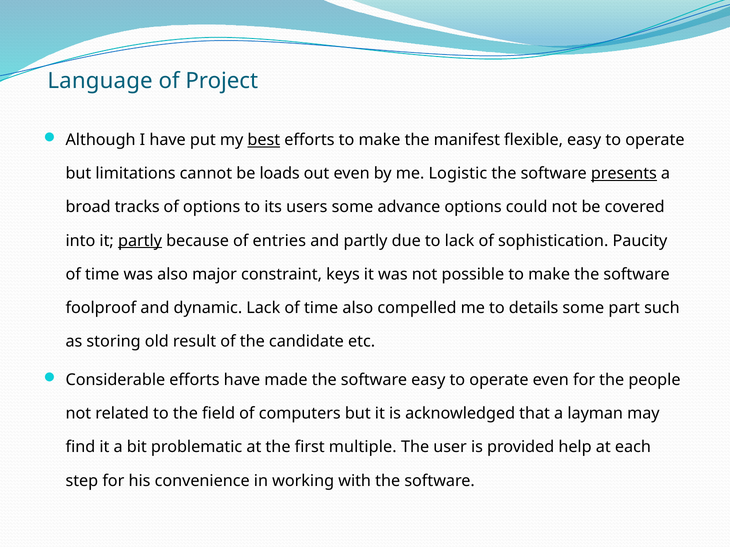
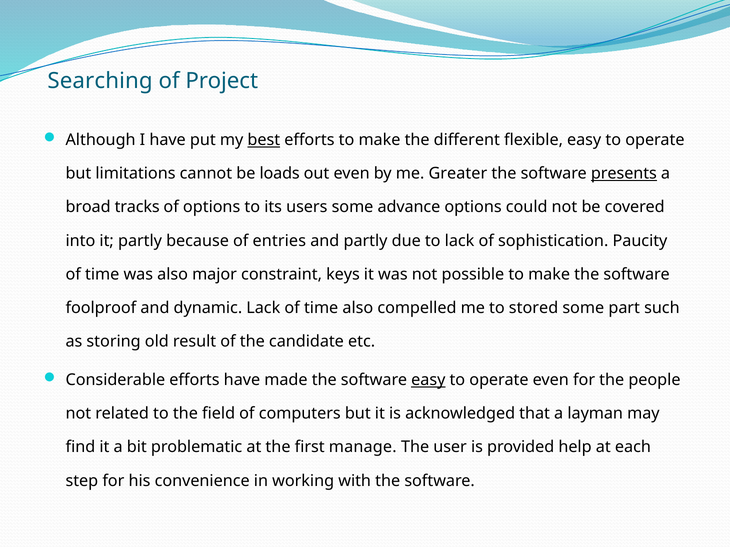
Language: Language -> Searching (100, 81)
manifest: manifest -> different (467, 140)
Logistic: Logistic -> Greater (458, 174)
partly underline: present -> none (140, 241)
details: details -> stored (534, 308)
easy underline: none -> present (428, 380)
multiple: multiple -> manage (363, 448)
